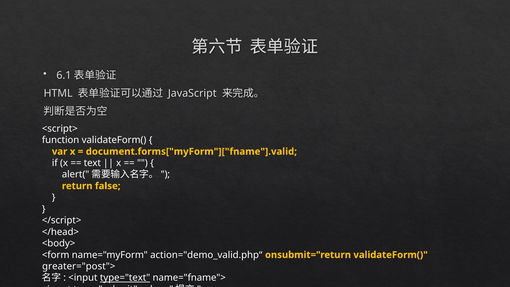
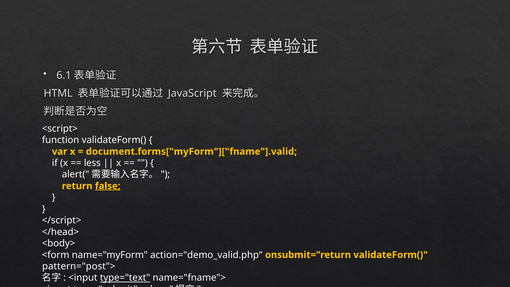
text: text -> less (92, 163)
false underline: none -> present (108, 186)
greater="post">: greater="post"> -> pattern="post"> (79, 266)
